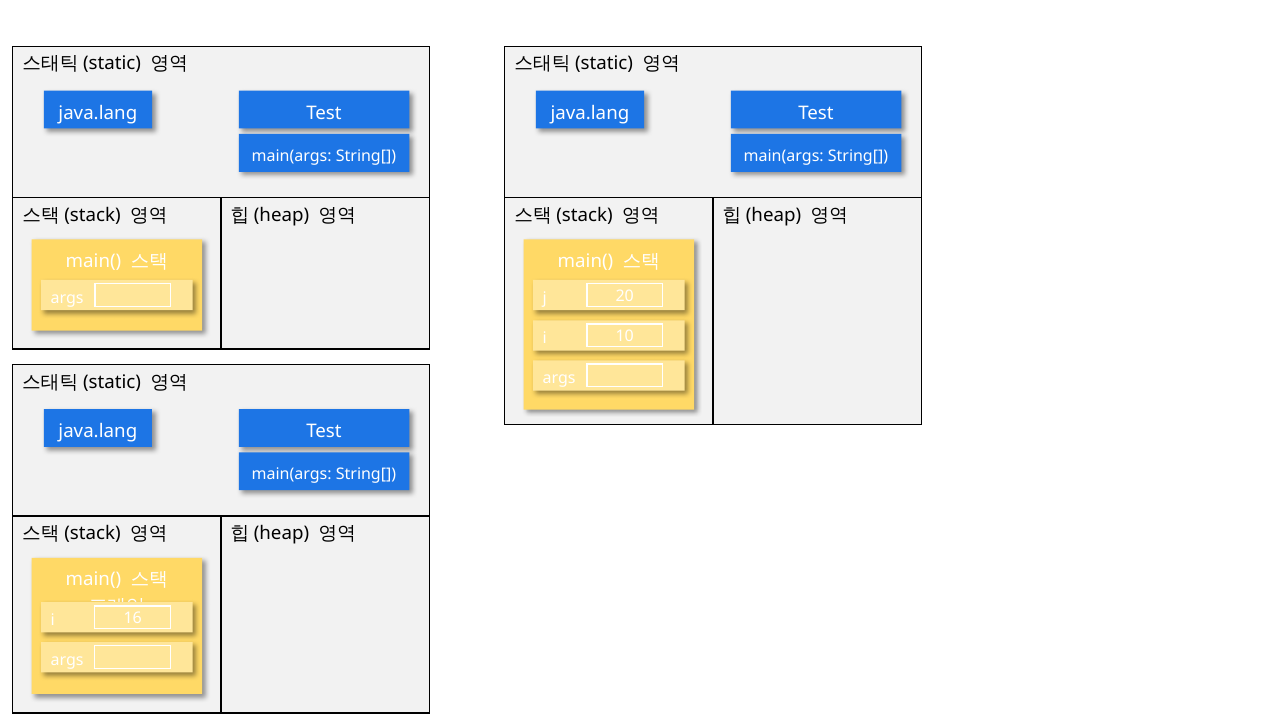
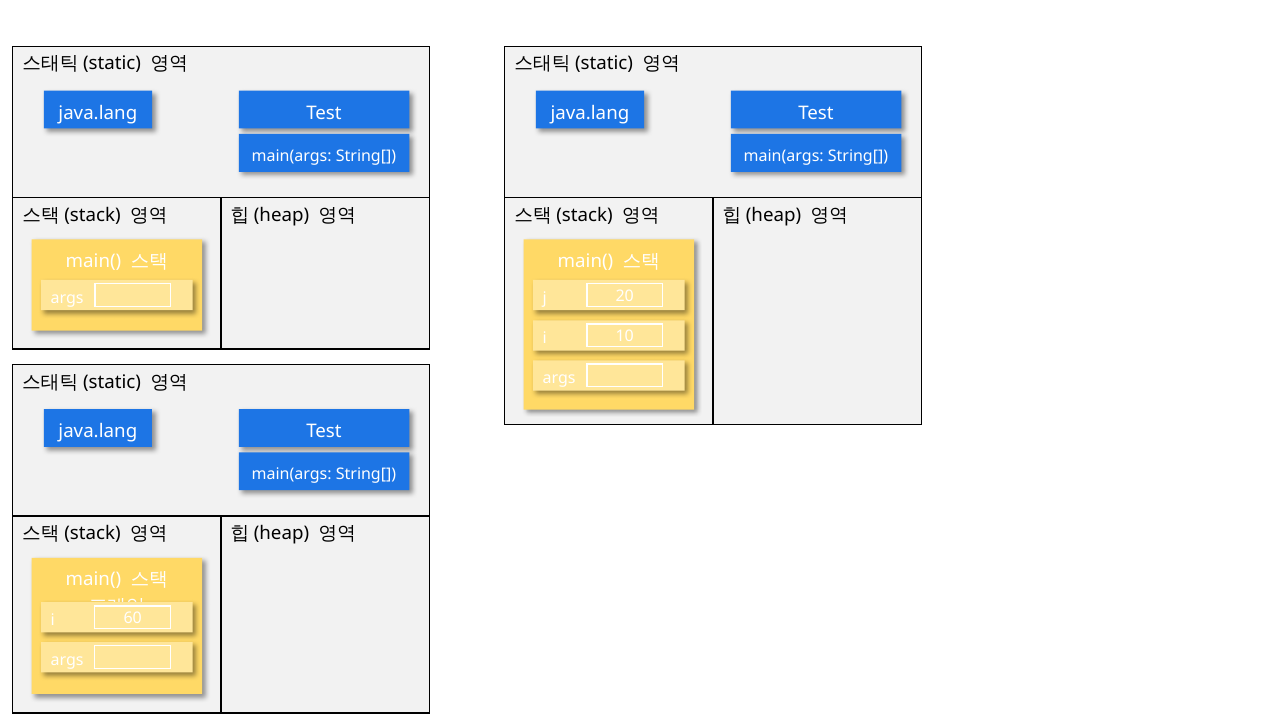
16: 16 -> 60 (133, 619)
